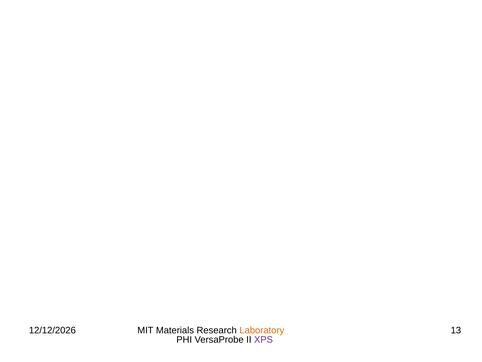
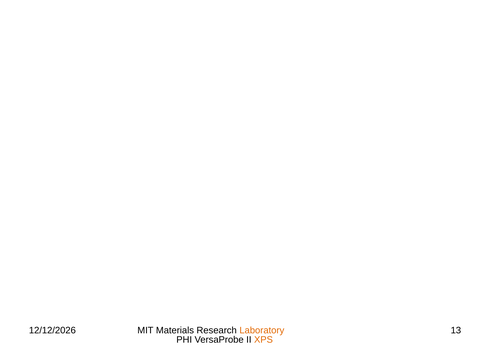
XPS colour: purple -> orange (263, 339)
